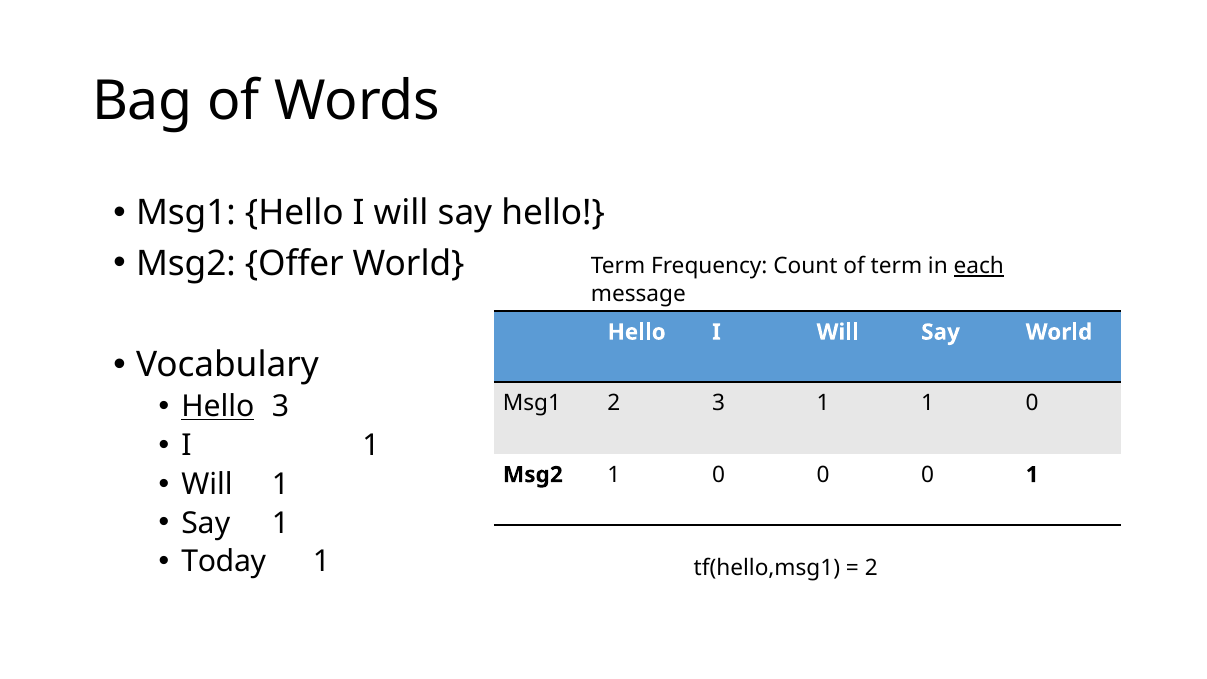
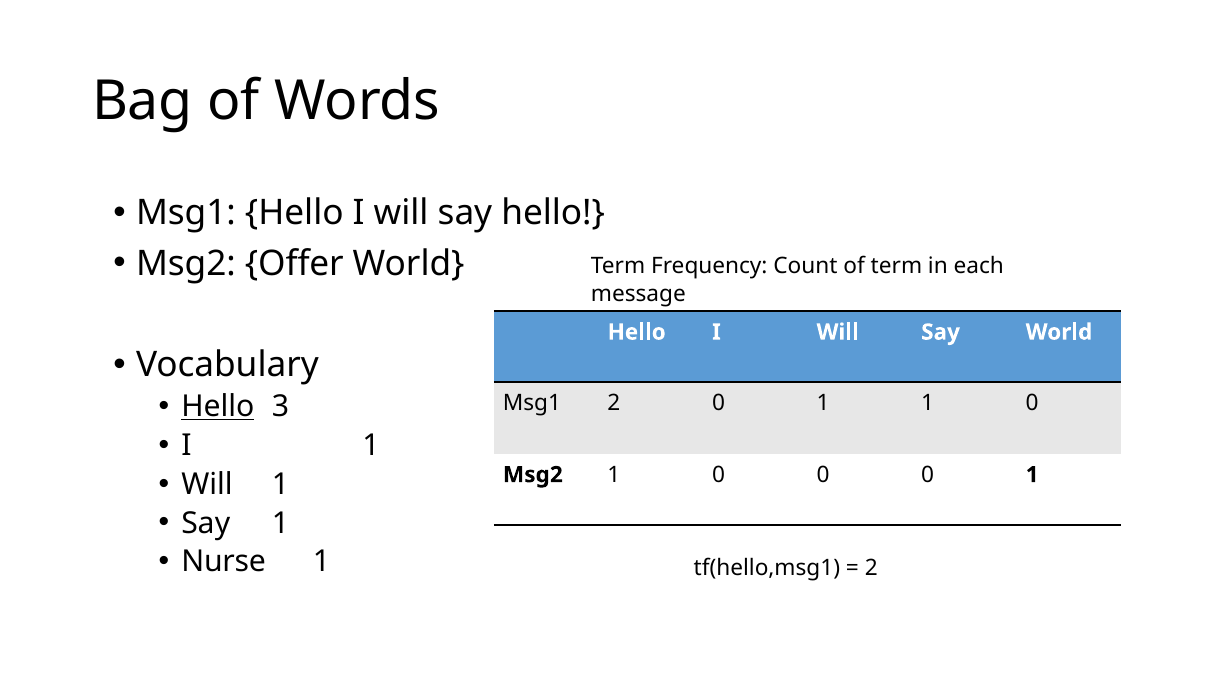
each underline: present -> none (979, 266)
2 3: 3 -> 0 (719, 404)
Today: Today -> Nurse (224, 562)
